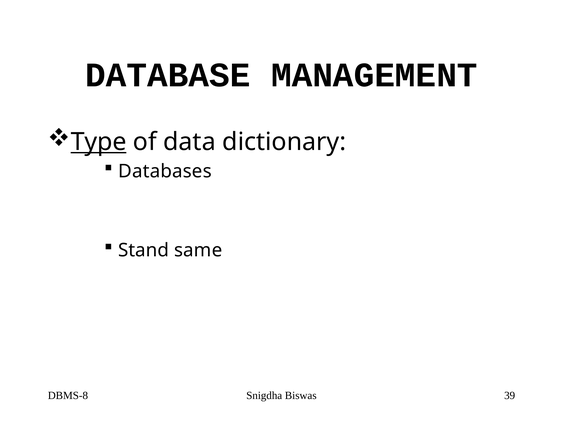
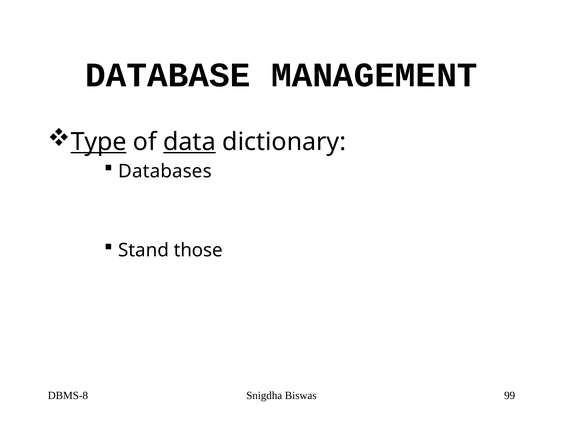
data underline: none -> present (189, 142)
same: same -> those (198, 250)
39: 39 -> 99 (510, 395)
